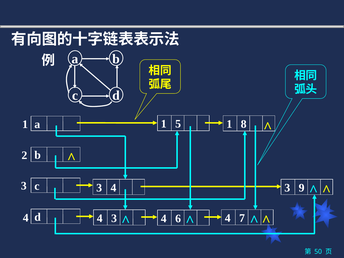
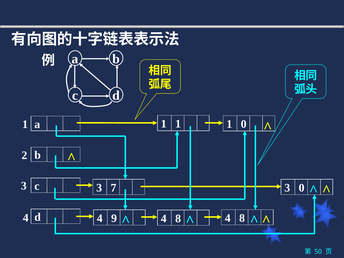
1 5: 5 -> 1 (178, 124)
1 8: 8 -> 0 (244, 124)
4: 4 -> 7 (113, 188)
3 9: 9 -> 0 (302, 188)
7: 7 -> 8 (242, 218)
4 3: 3 -> 9 (114, 218)
6: 6 -> 8 (178, 218)
